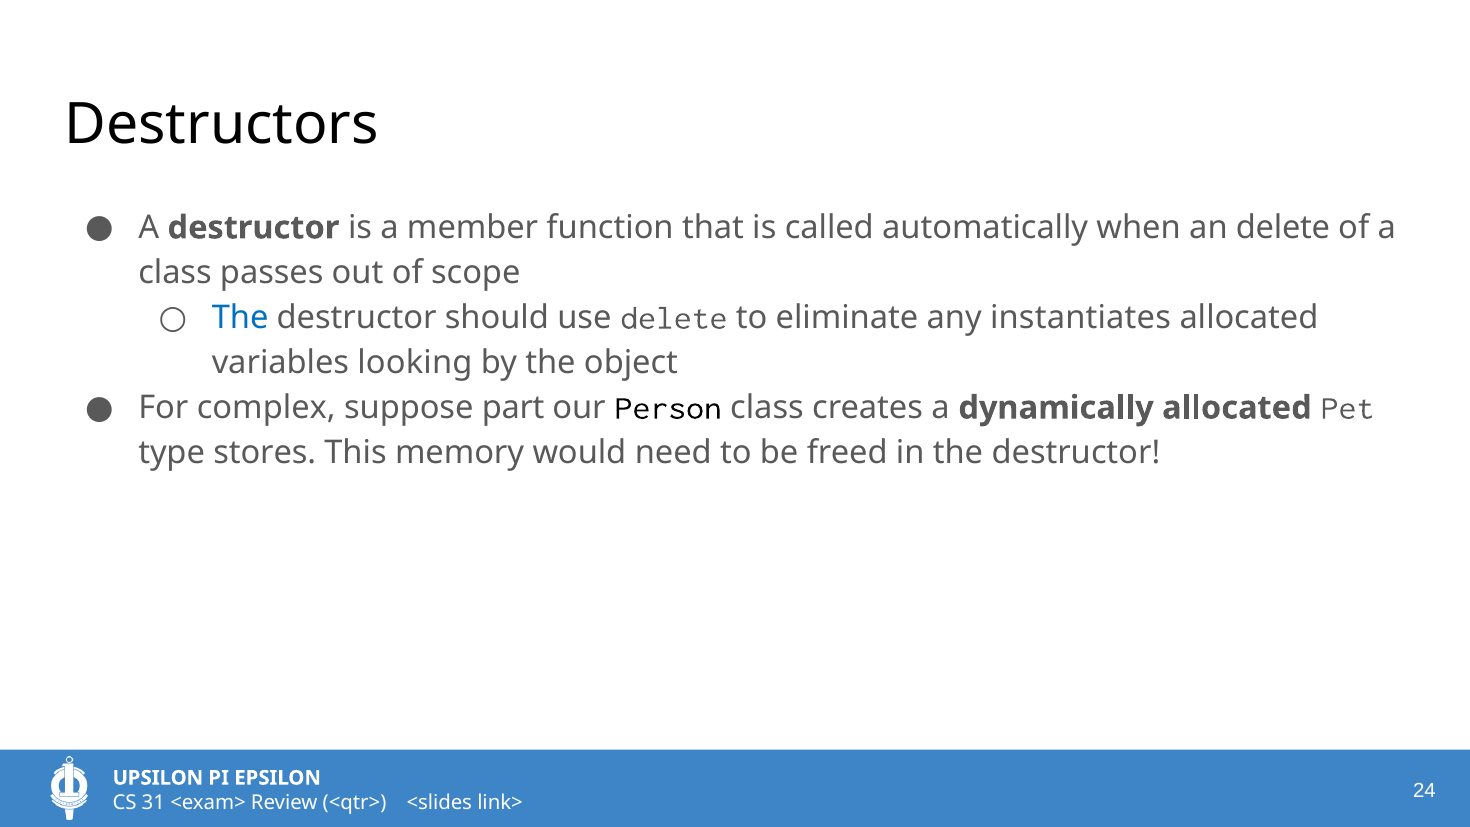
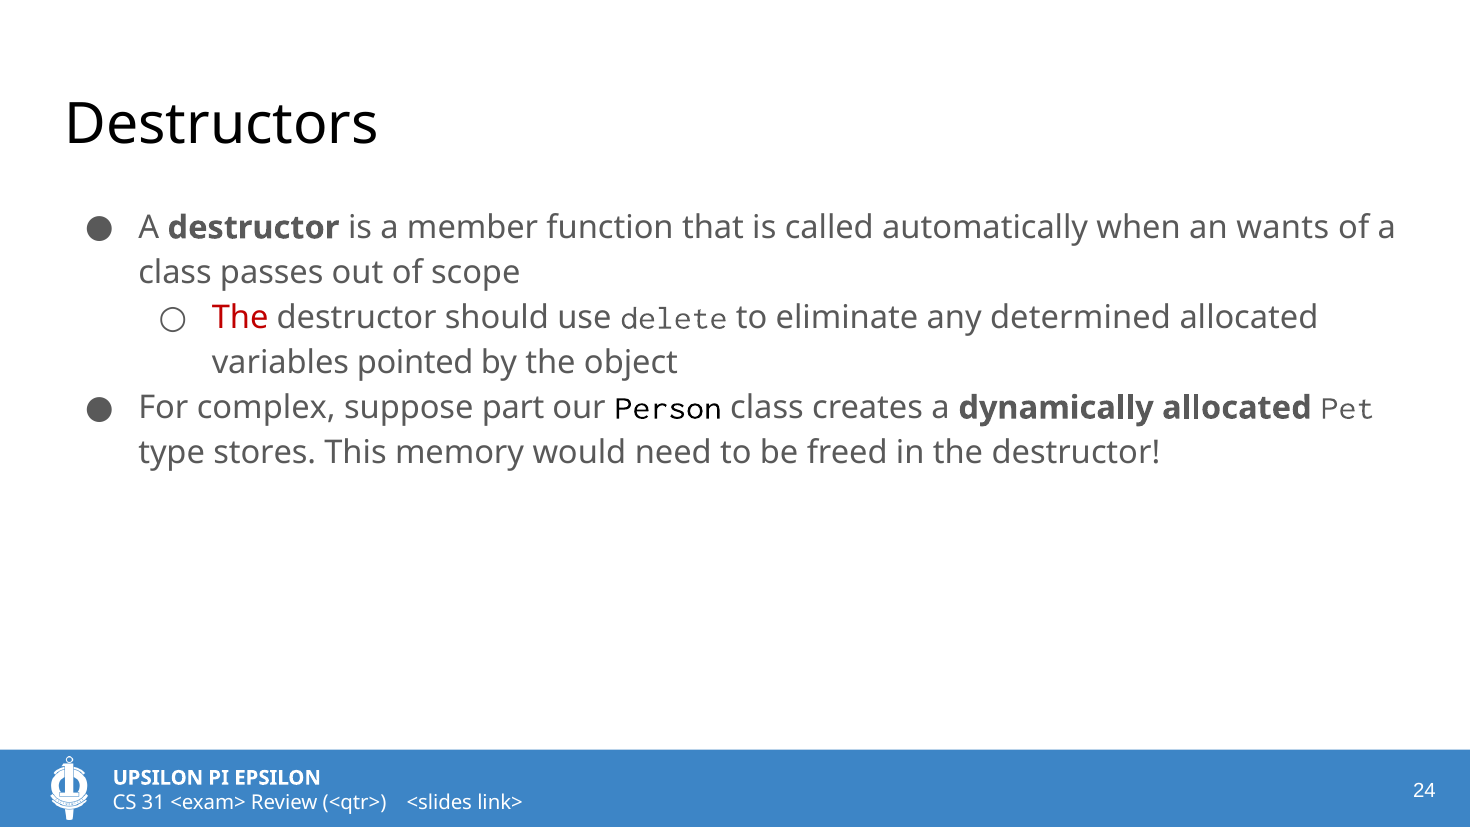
an delete: delete -> wants (1283, 228)
The colour: blue -> red (240, 318)
instantiates: instantiates -> determined (1081, 318)
looking: looking -> pointed (415, 363)
